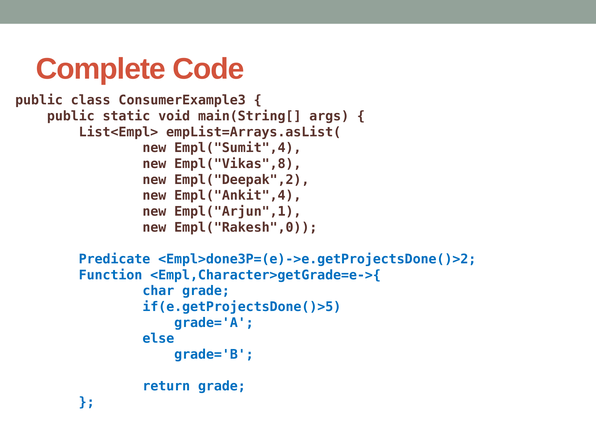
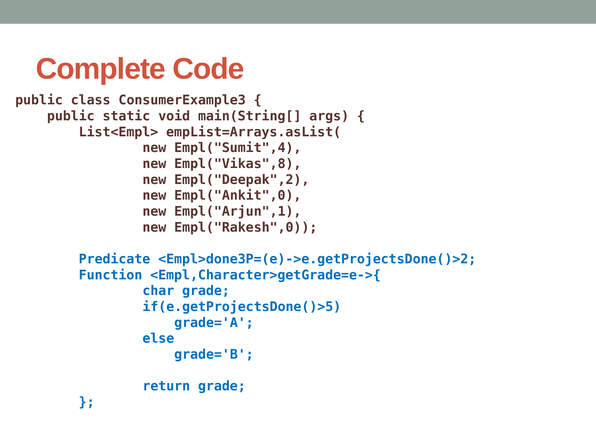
Empl("Ankit",4: Empl("Ankit",4 -> Empl("Ankit",0 (238, 196)
